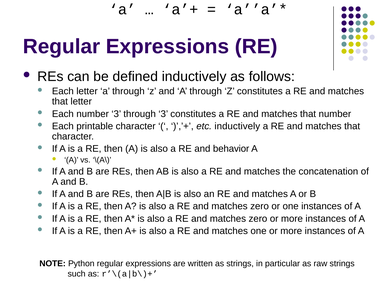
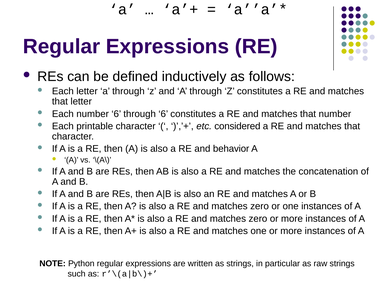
number 3: 3 -> 6 (116, 114)
through 3: 3 -> 6 (163, 114)
etc inductively: inductively -> considered (237, 126)
